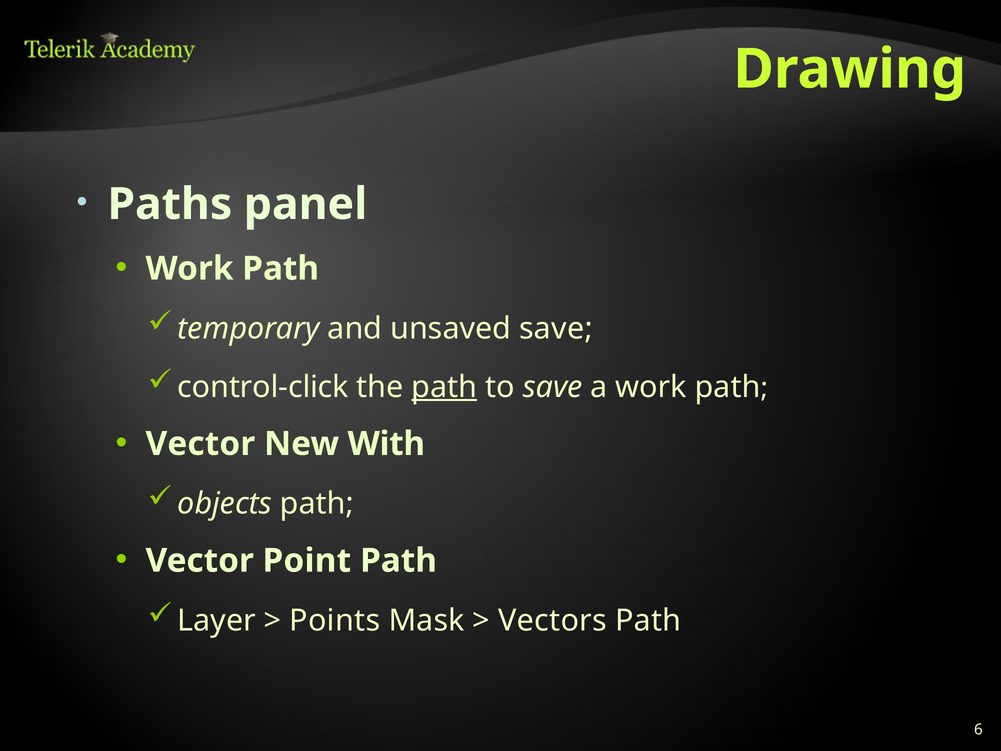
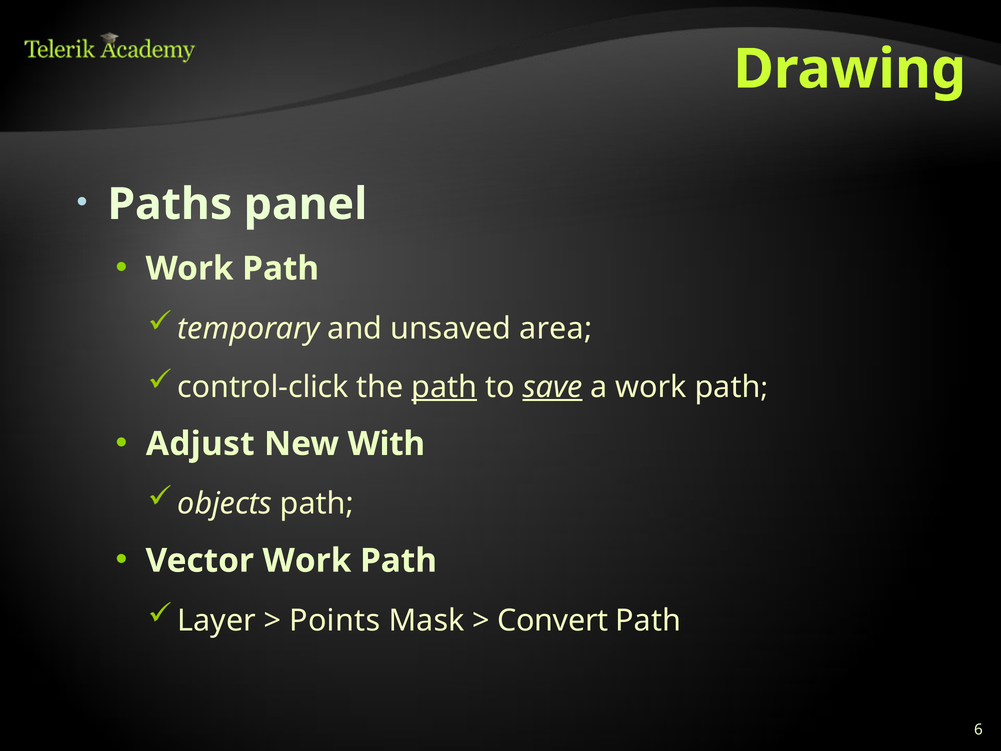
unsaved save: save -> area (556, 328)
save underline: none -> present (553, 387)
Vector: Vector -> Adjust (200, 444)
Vector Point: Point -> Work (307, 561)
Vectors: Vectors -> Convert (553, 620)
